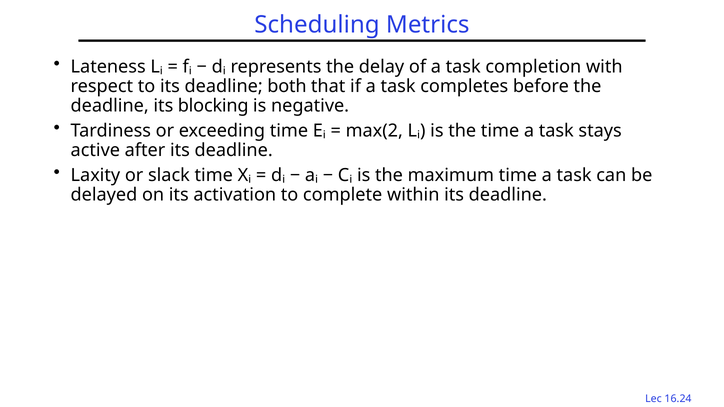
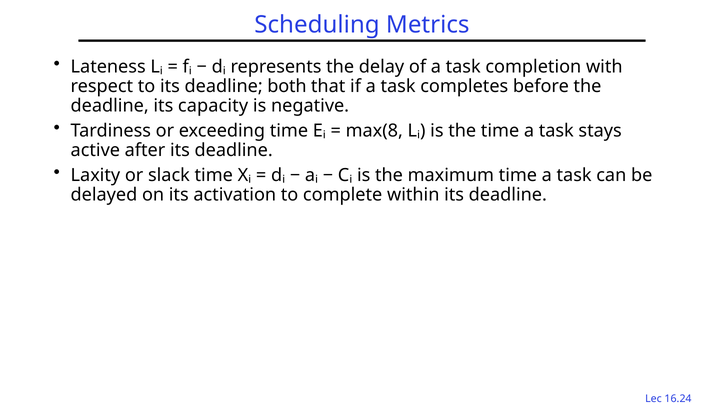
blocking: blocking -> capacity (213, 106)
max(2: max(2 -> max(8 (374, 131)
